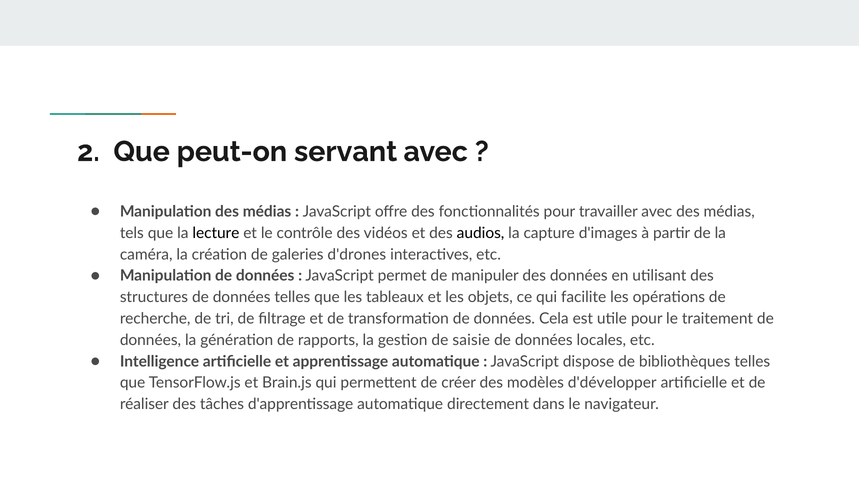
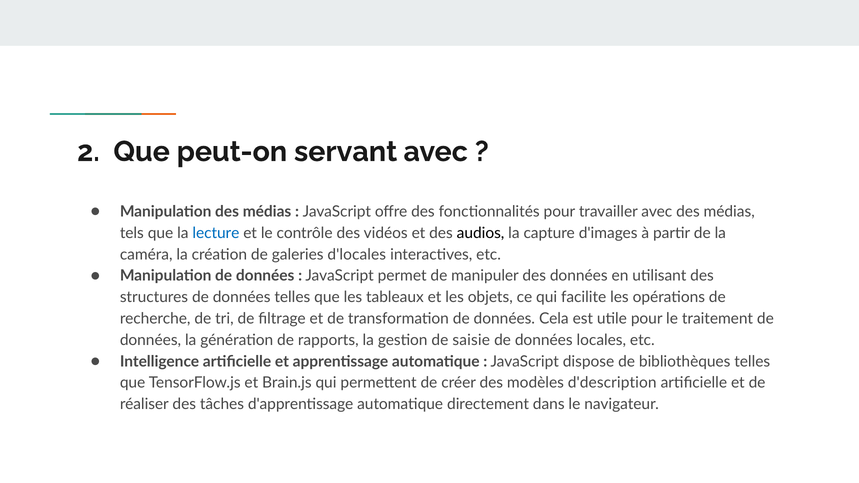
lecture colour: black -> blue (216, 233)
d'drones: d'drones -> d'locales (357, 255)
d'développer: d'développer -> d'description (612, 383)
